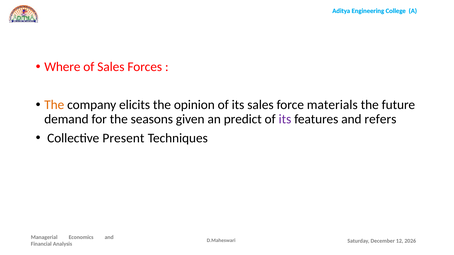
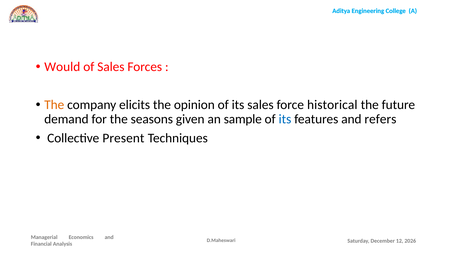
Where: Where -> Would (62, 67)
materials: materials -> historical (332, 105)
predict: predict -> sample (243, 119)
its colour: purple -> blue (285, 119)
